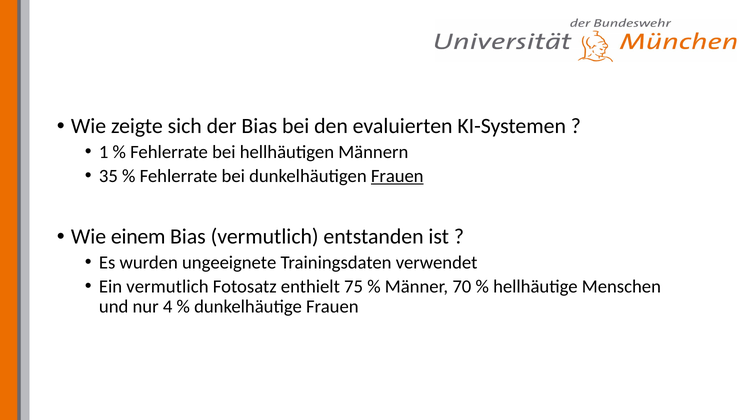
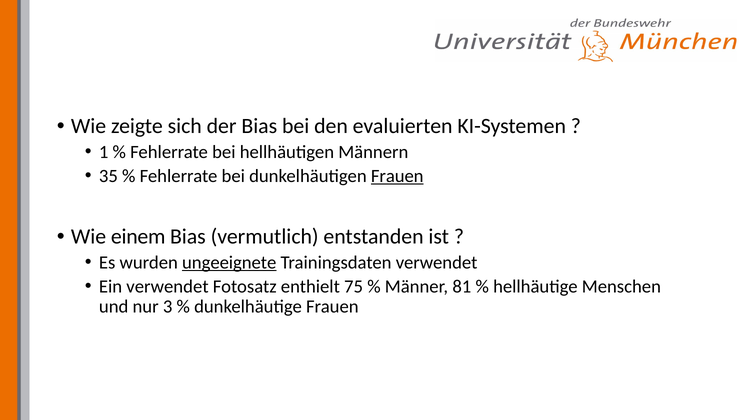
ungeeignete underline: none -> present (229, 263)
Ein vermutlich: vermutlich -> verwendet (167, 287)
70: 70 -> 81 (462, 287)
4: 4 -> 3 (168, 307)
